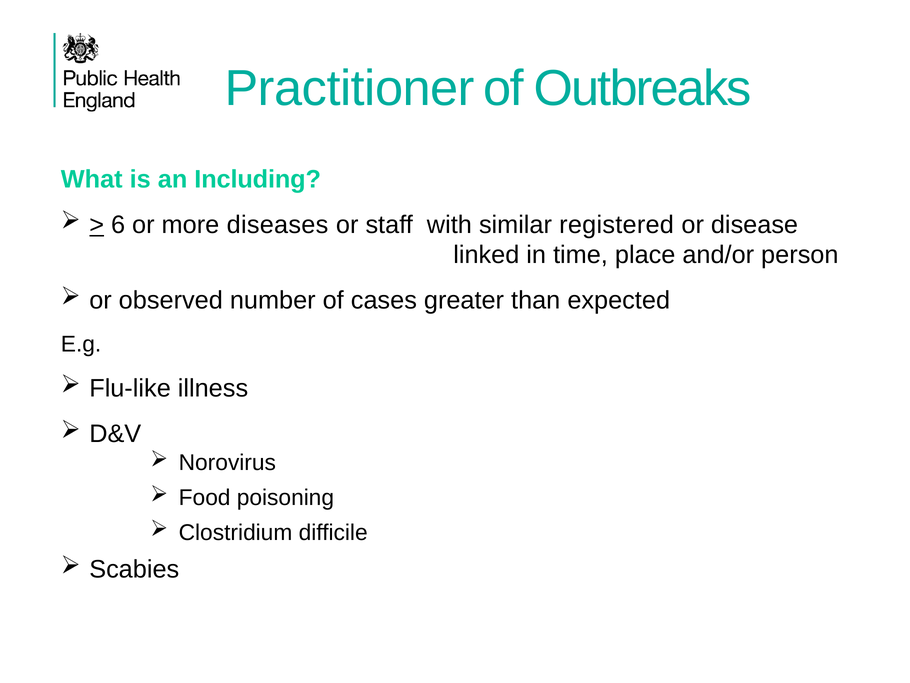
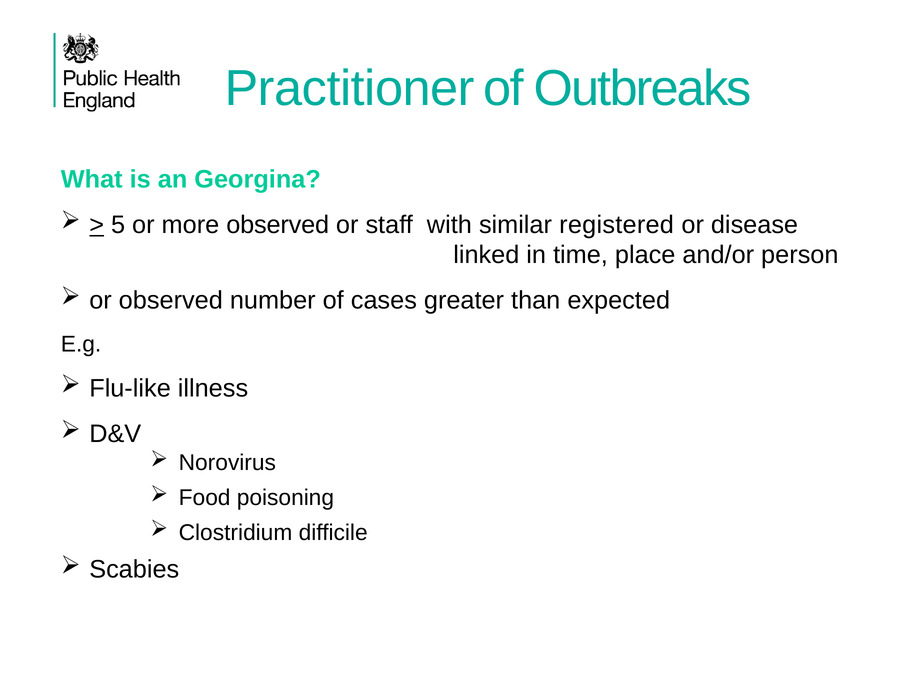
Including: Including -> Georgina (258, 179)
6: 6 -> 5 (118, 225)
more diseases: diseases -> observed (278, 225)
